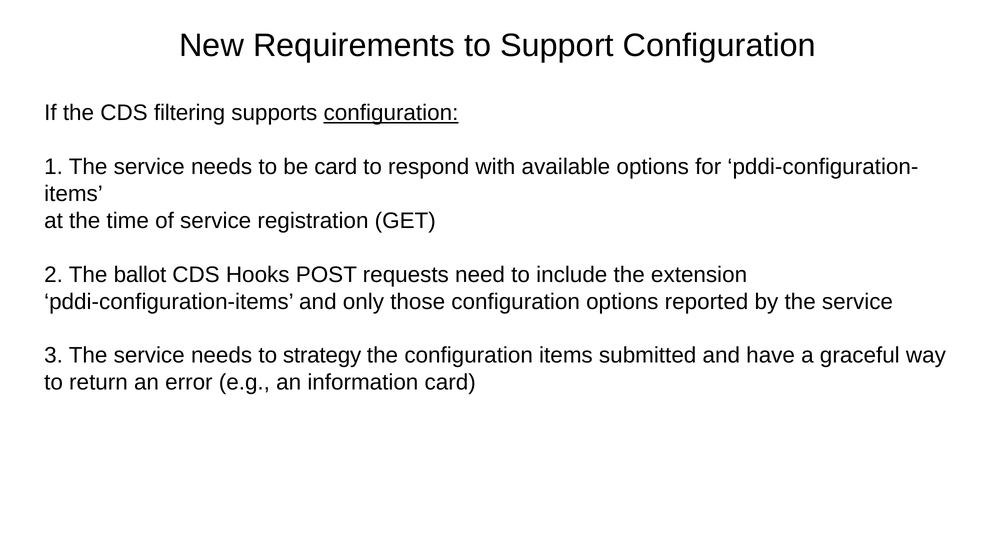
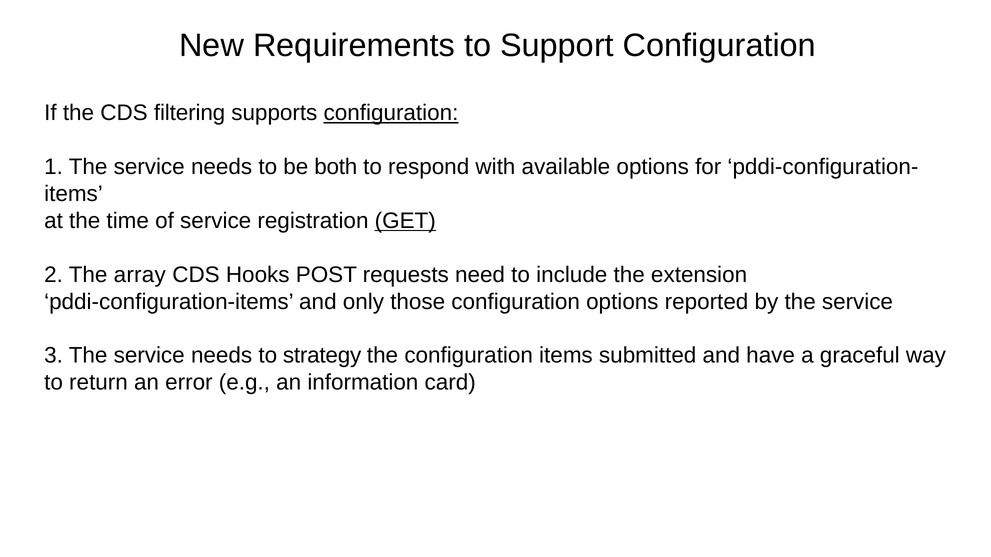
be card: card -> both (336, 167)
GET underline: none -> present (405, 221)
ballot: ballot -> array (140, 275)
